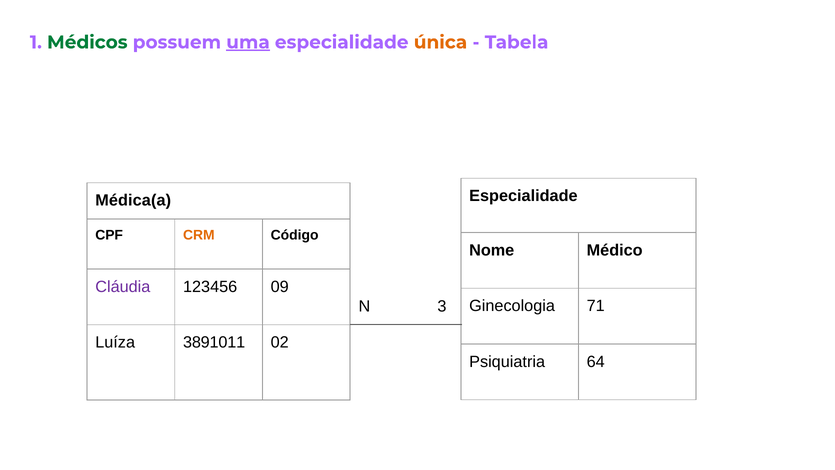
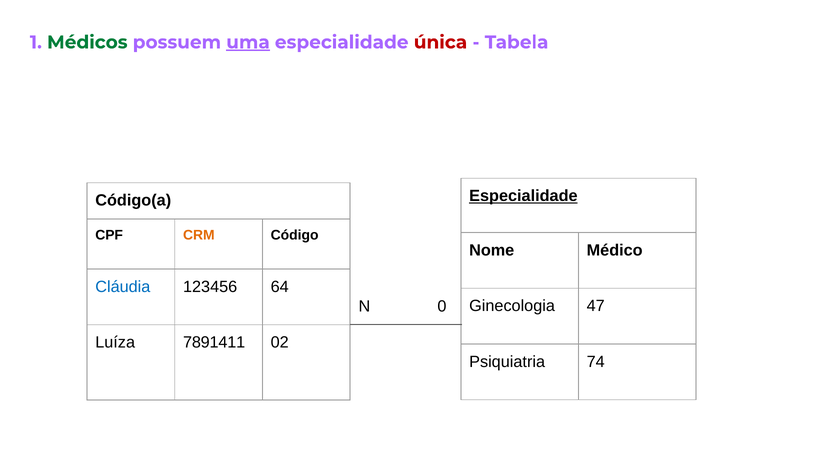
única colour: orange -> red (440, 42)
Especialidade underline: none -> present (523, 196)
Médica(a: Médica(a -> Código(a (133, 200)
Cláudia colour: purple -> blue (123, 287)
09: 09 -> 64 (280, 287)
71: 71 -> 47 (596, 306)
3: 3 -> 0 (442, 306)
3891011: 3891011 -> 7891411 (214, 342)
64: 64 -> 74 (596, 361)
